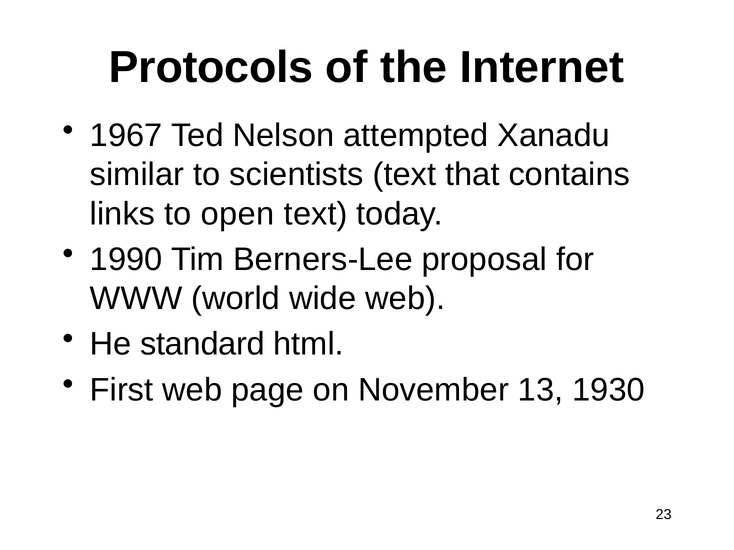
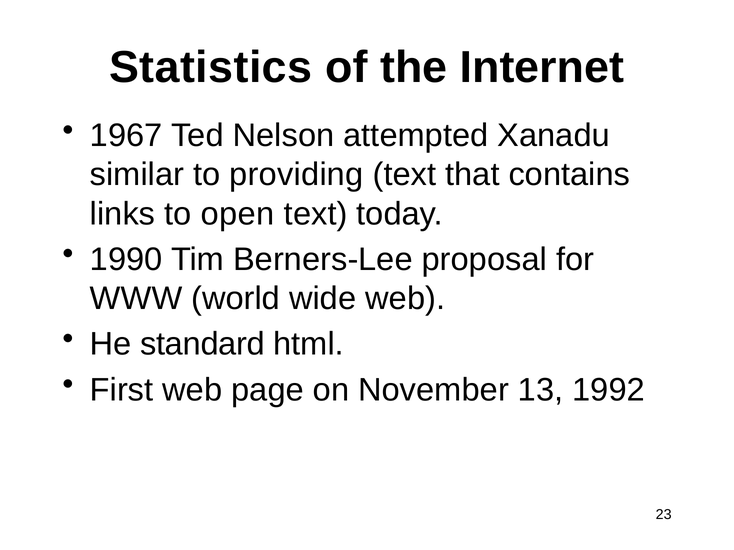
Protocols: Protocols -> Statistics (211, 67)
scientists: scientists -> providing (296, 175)
1930: 1930 -> 1992 (609, 390)
